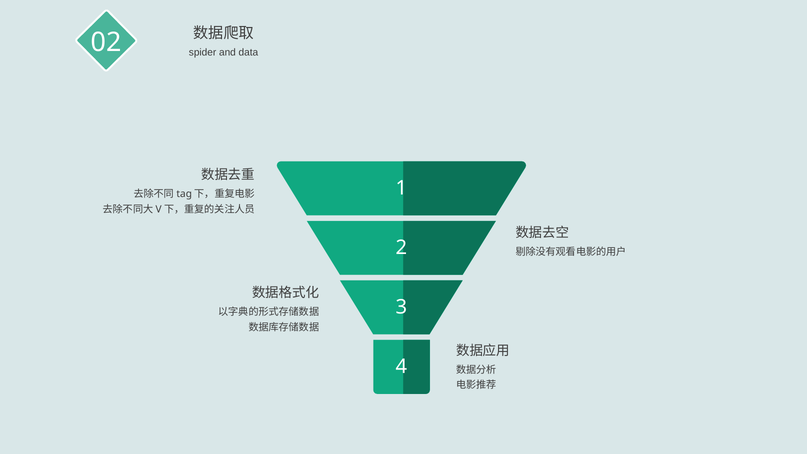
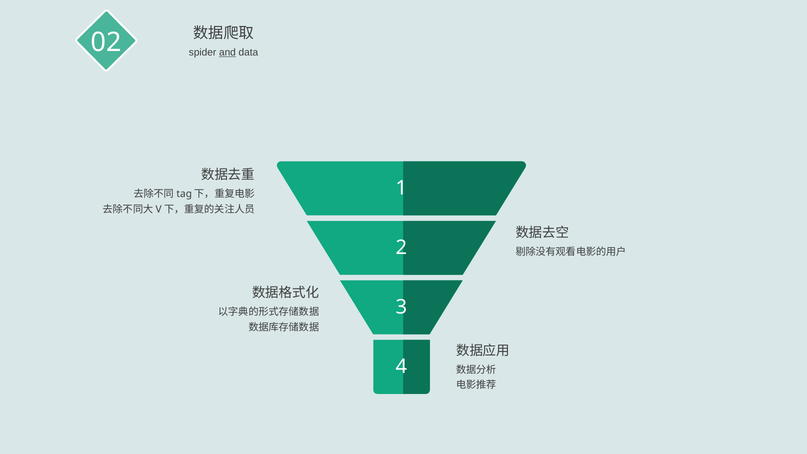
and underline: none -> present (227, 52)
